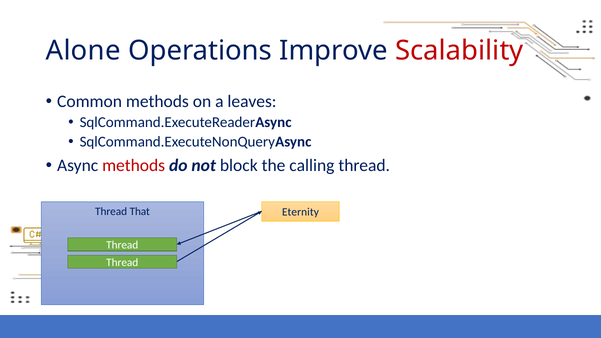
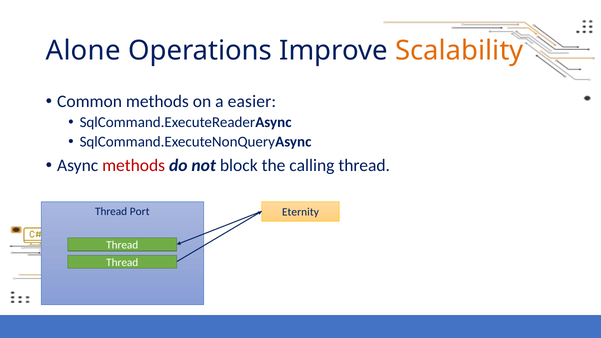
Scalability colour: red -> orange (459, 50)
leaves: leaves -> easier (252, 102)
That: That -> Port (140, 211)
